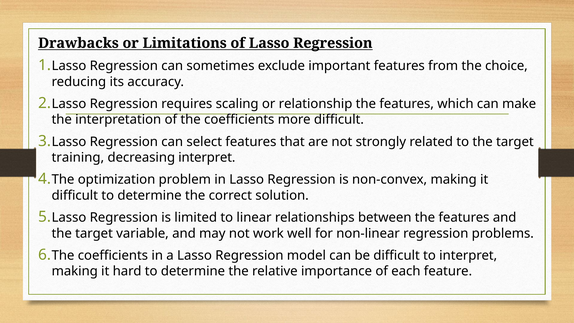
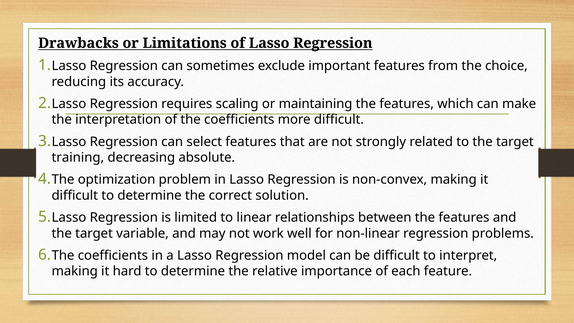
relationship: relationship -> maintaining (316, 104)
decreasing interpret: interpret -> absolute (207, 157)
